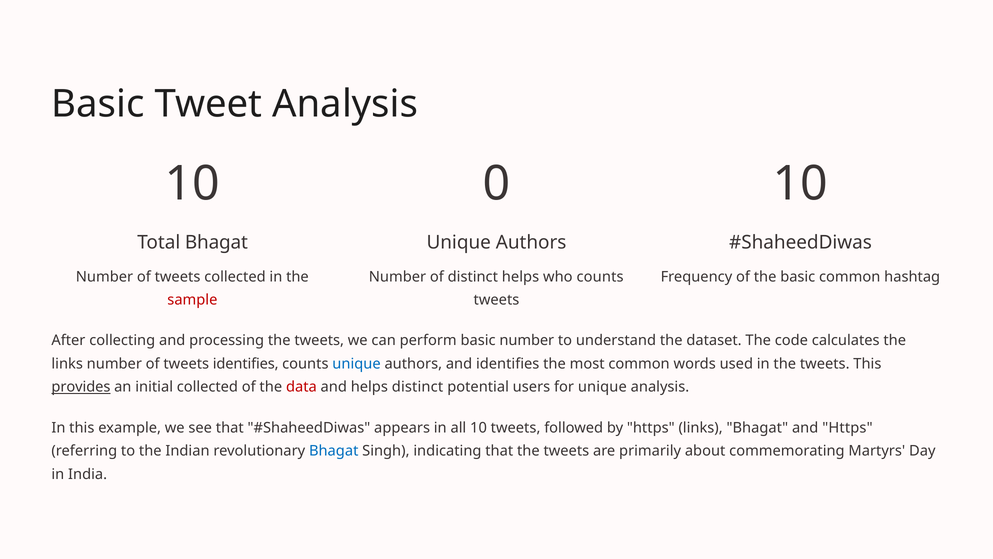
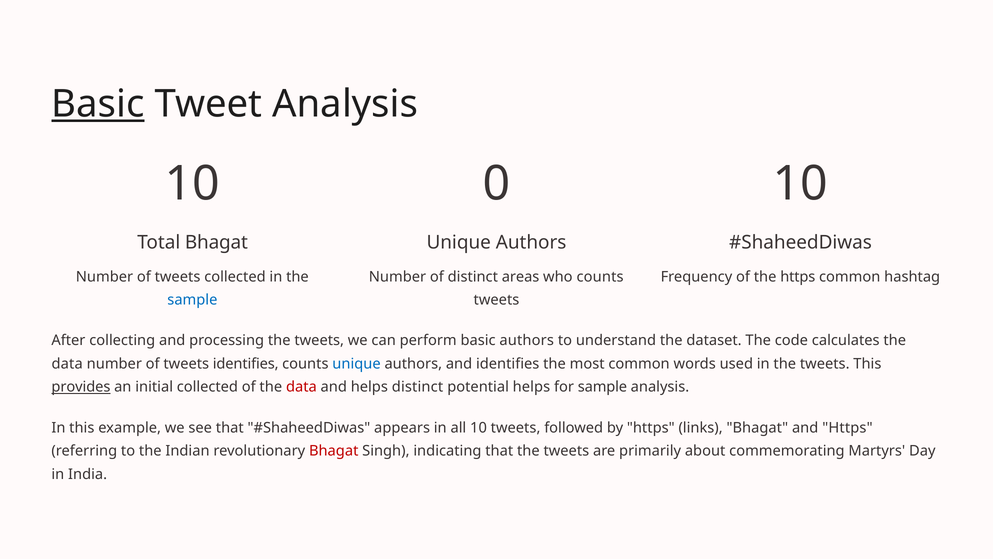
Basic underline: none -> present (98, 104)
distinct helps: helps -> areas (521, 277)
the basic: basic -> https (798, 277)
sample colour: red -> blue (192, 300)
basic number: number -> authors (527, 340)
links: links -> data (67, 364)
potential users: users -> helps (531, 387)
for unique: unique -> sample (602, 387)
Bhagat colour: blue -> red (334, 451)
